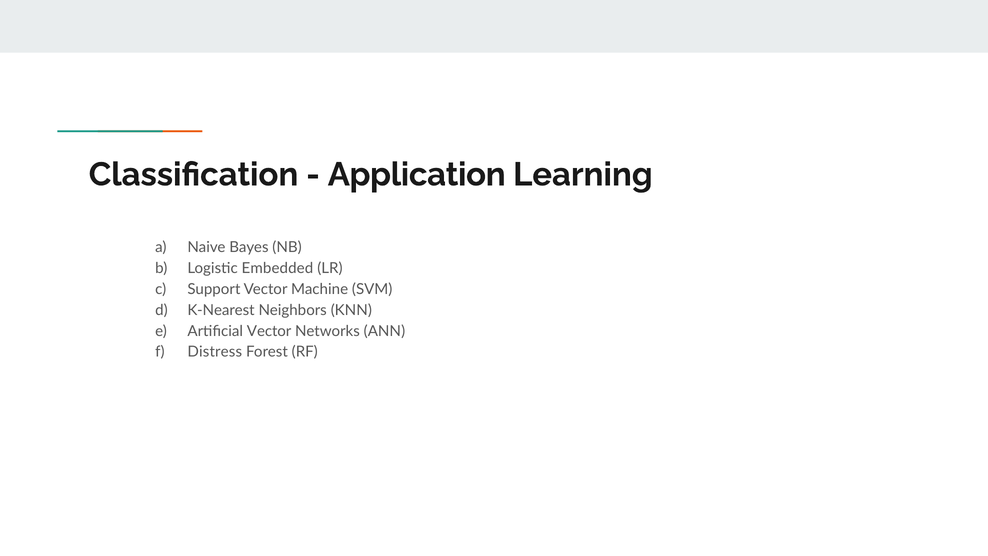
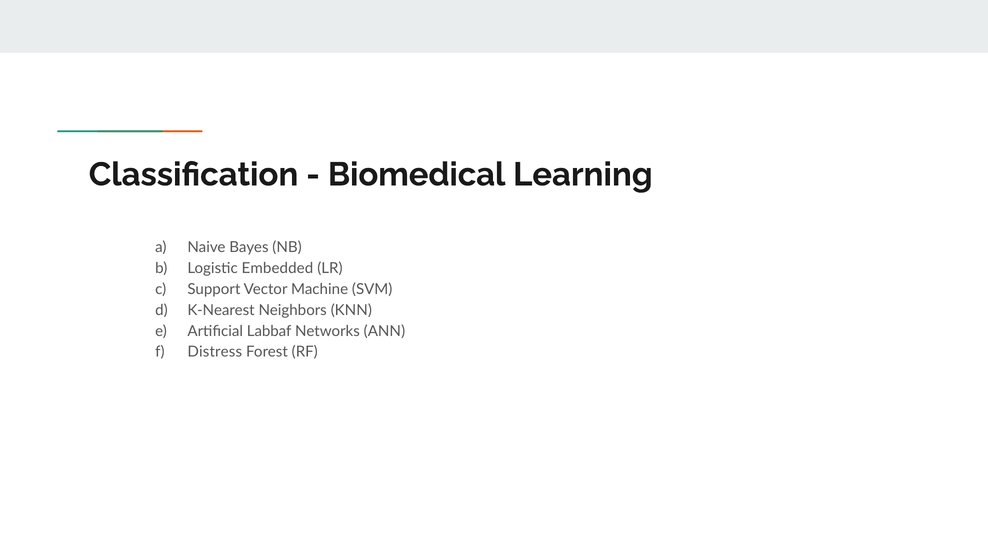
Application: Application -> Biomedical (417, 174)
Artificial Vector: Vector -> Labbaf (269, 331)
